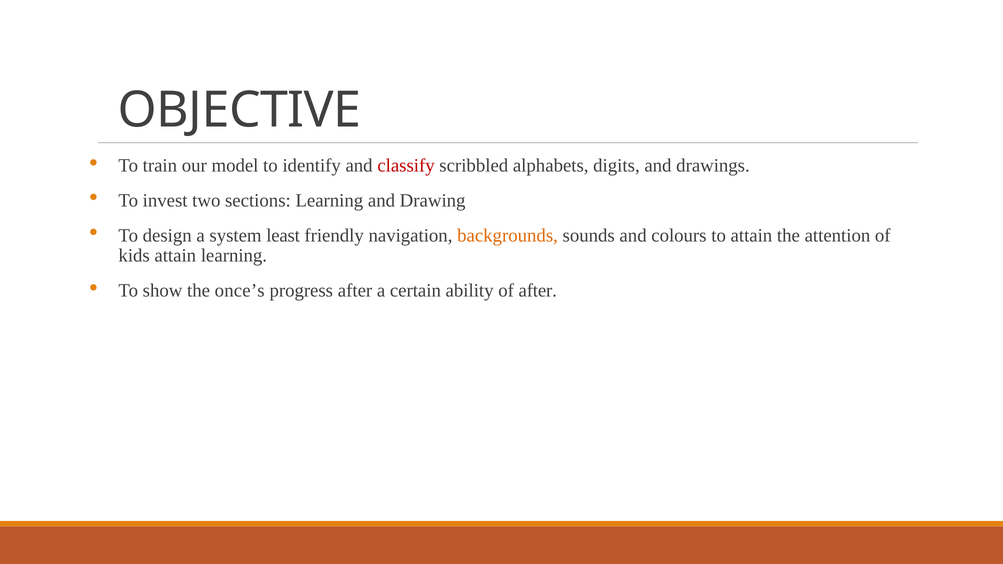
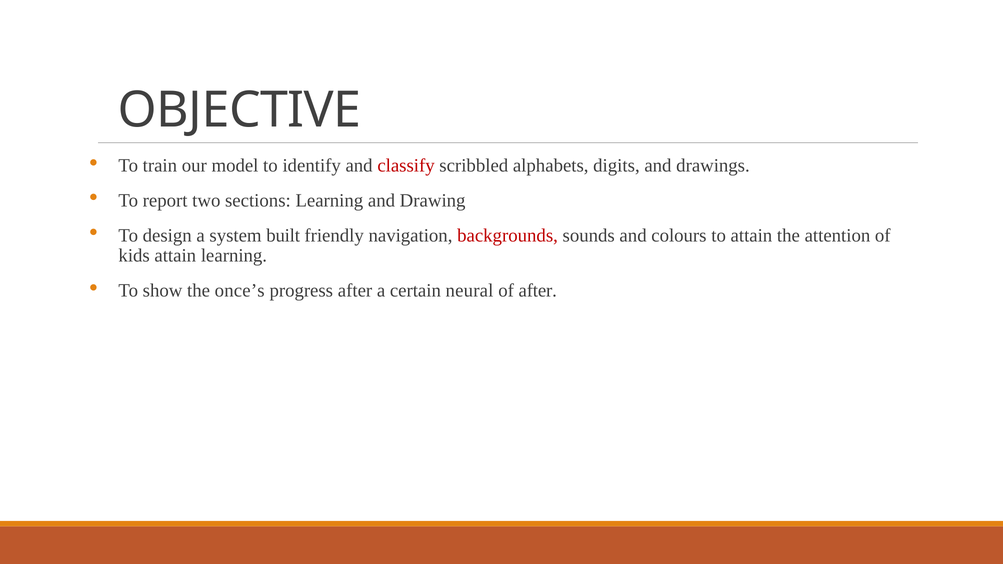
invest: invest -> report (165, 201)
least: least -> built (283, 236)
backgrounds colour: orange -> red (508, 236)
ability: ability -> neural (470, 291)
